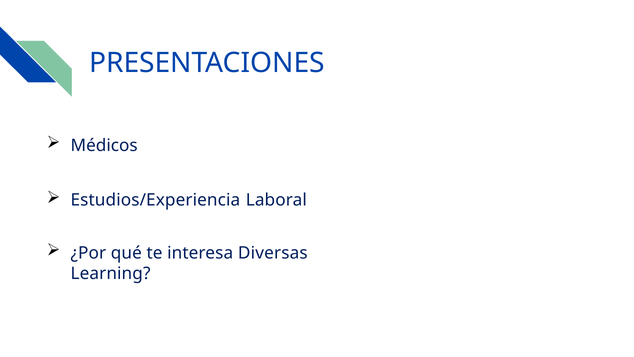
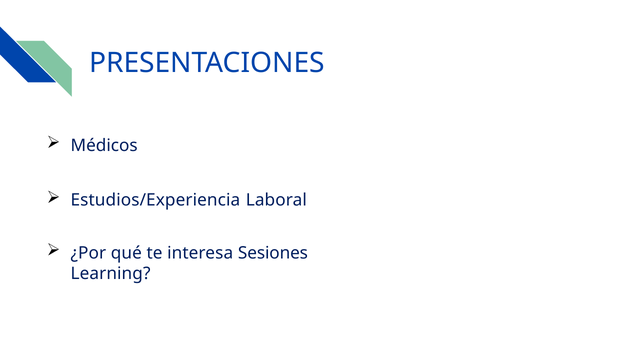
Diversas: Diversas -> Sesiones (273, 253)
